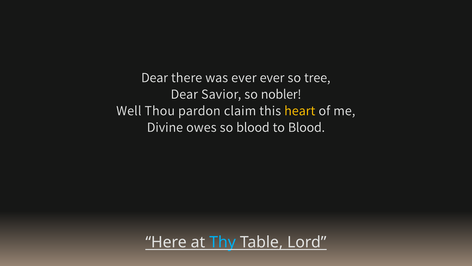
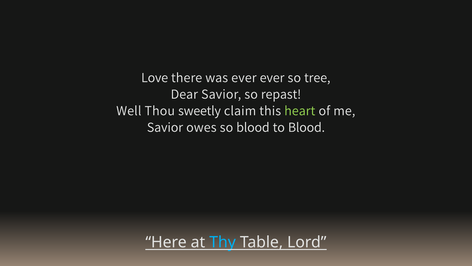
Dear: Dear -> Love (155, 77)
nobler: nobler -> repast (281, 94)
pardon: pardon -> sweetly (199, 110)
heart colour: yellow -> light green (300, 110)
Divine: Divine -> Savior (165, 127)
